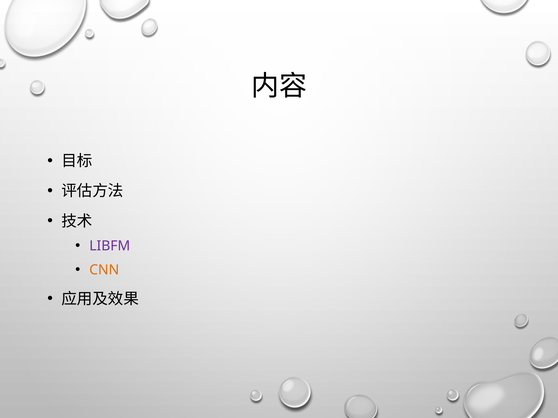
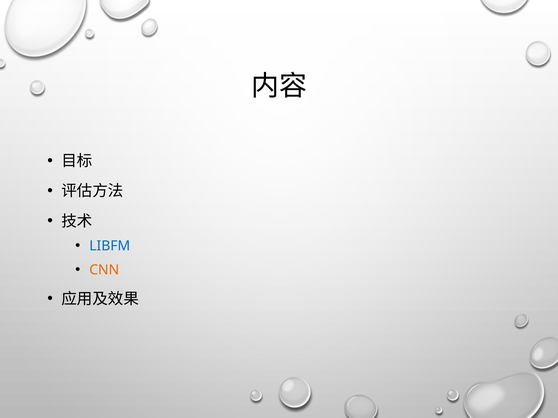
LIBFM colour: purple -> blue (110, 246)
